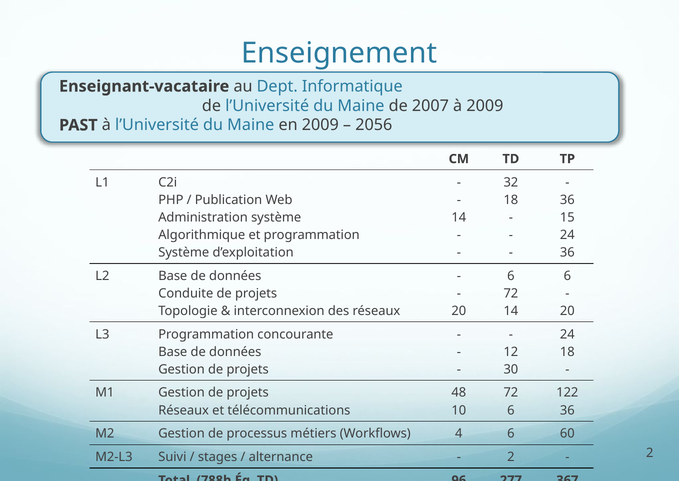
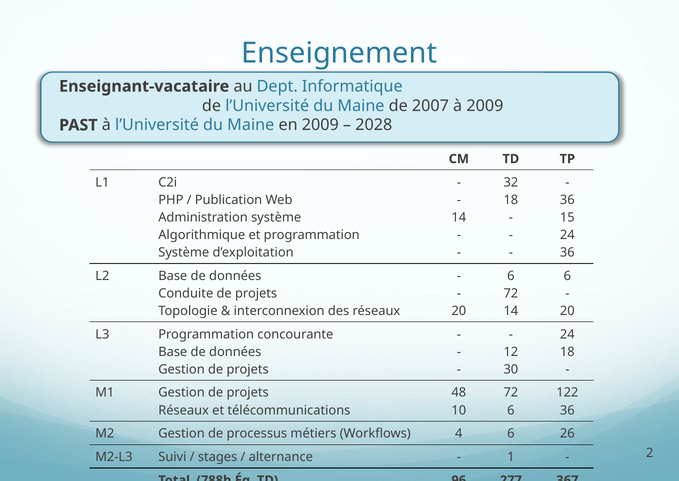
2056: 2056 -> 2028 (374, 125)
60: 60 -> 26 (567, 433)
2: 2 -> 1 (511, 456)
